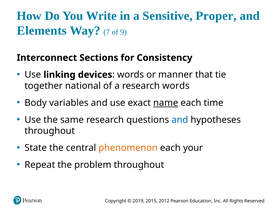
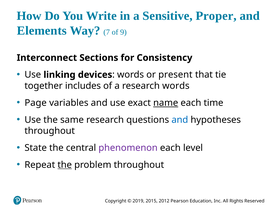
manner: manner -> present (175, 75)
national: national -> includes (83, 86)
Body: Body -> Page (36, 103)
phenomenon colour: orange -> purple (128, 148)
your: your -> level (193, 148)
the underline: none -> present (65, 165)
